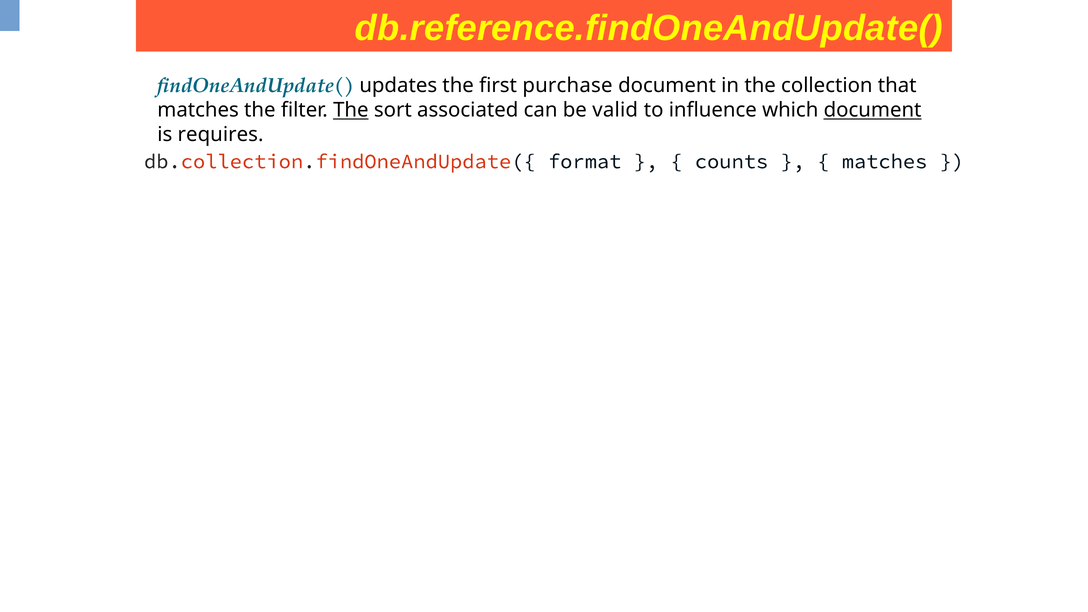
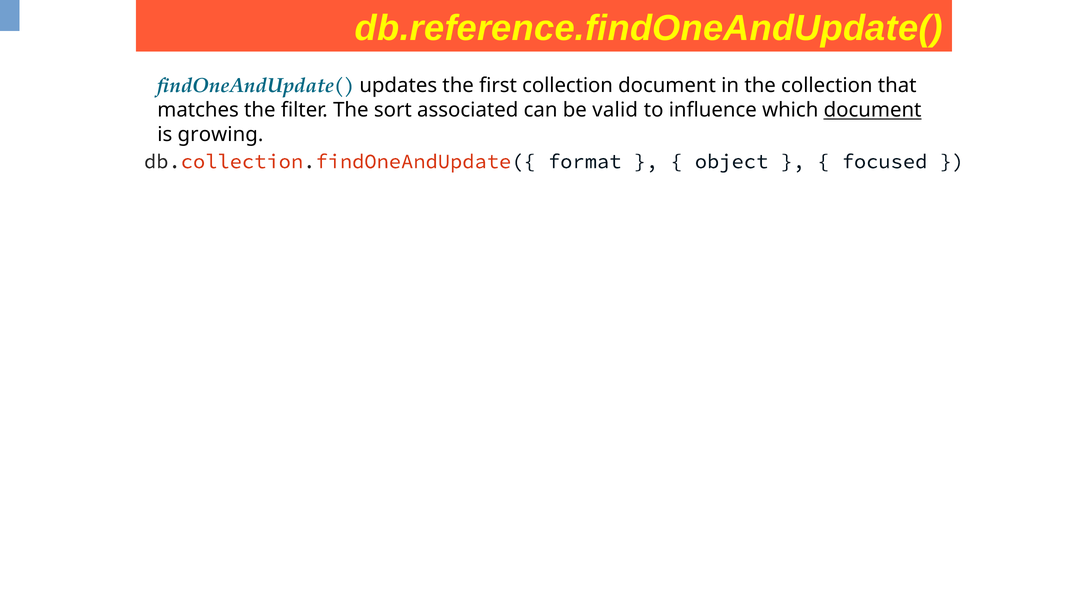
first purchase: purchase -> collection (568, 86)
The underline: present -> none (351, 110)
requires: requires -> growing (221, 135)
counts: counts -> object (732, 161)
matches: matches -> focused (885, 161)
